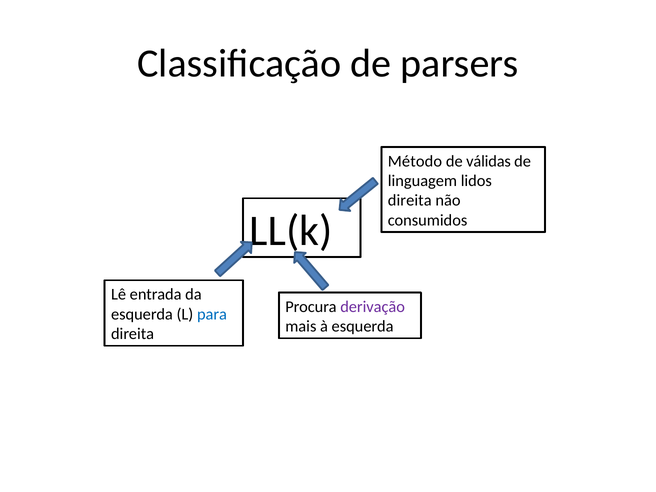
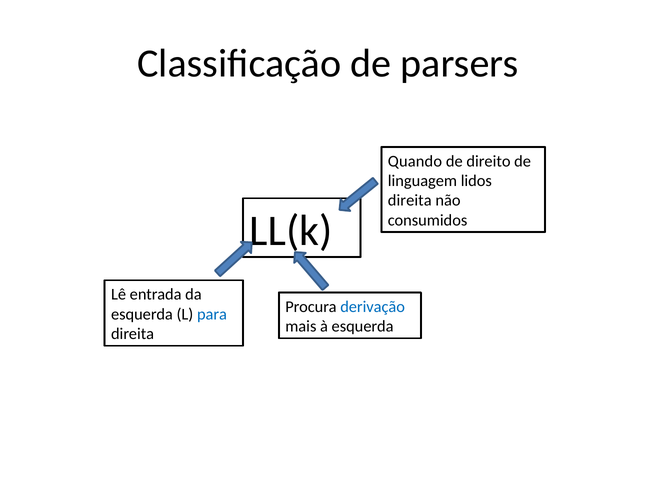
Método: Método -> Quando (415, 161)
válidas: válidas -> direito (488, 161)
derivação colour: purple -> blue (373, 307)
